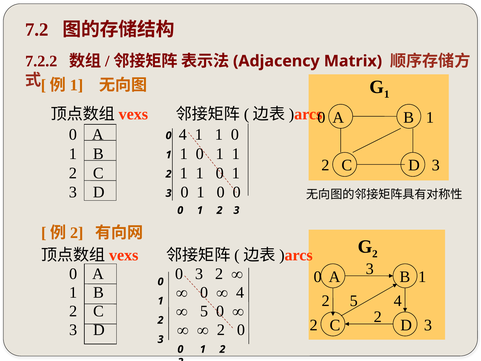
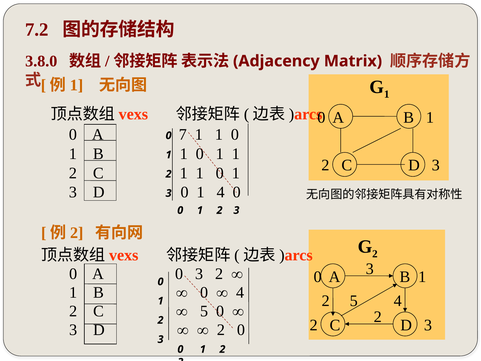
7.2.2: 7.2.2 -> 3.8.0 (41, 61)
A 4: 4 -> 7 (183, 134)
0 1 0: 0 -> 4 (221, 192)
